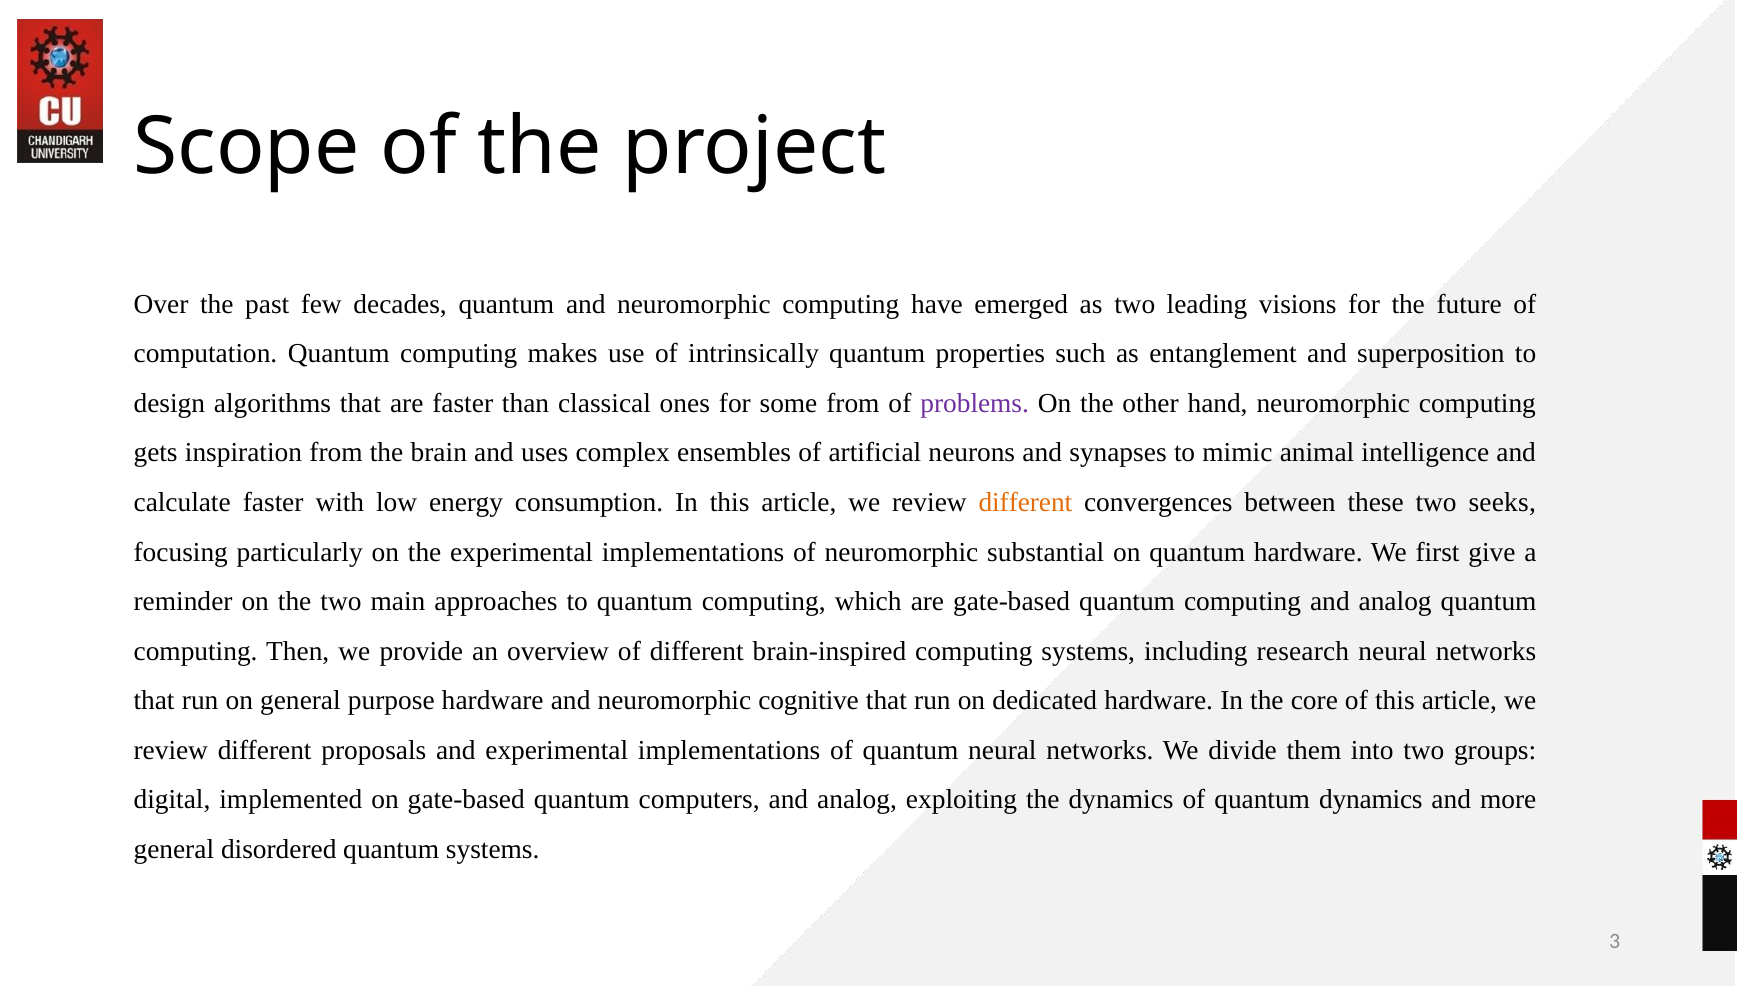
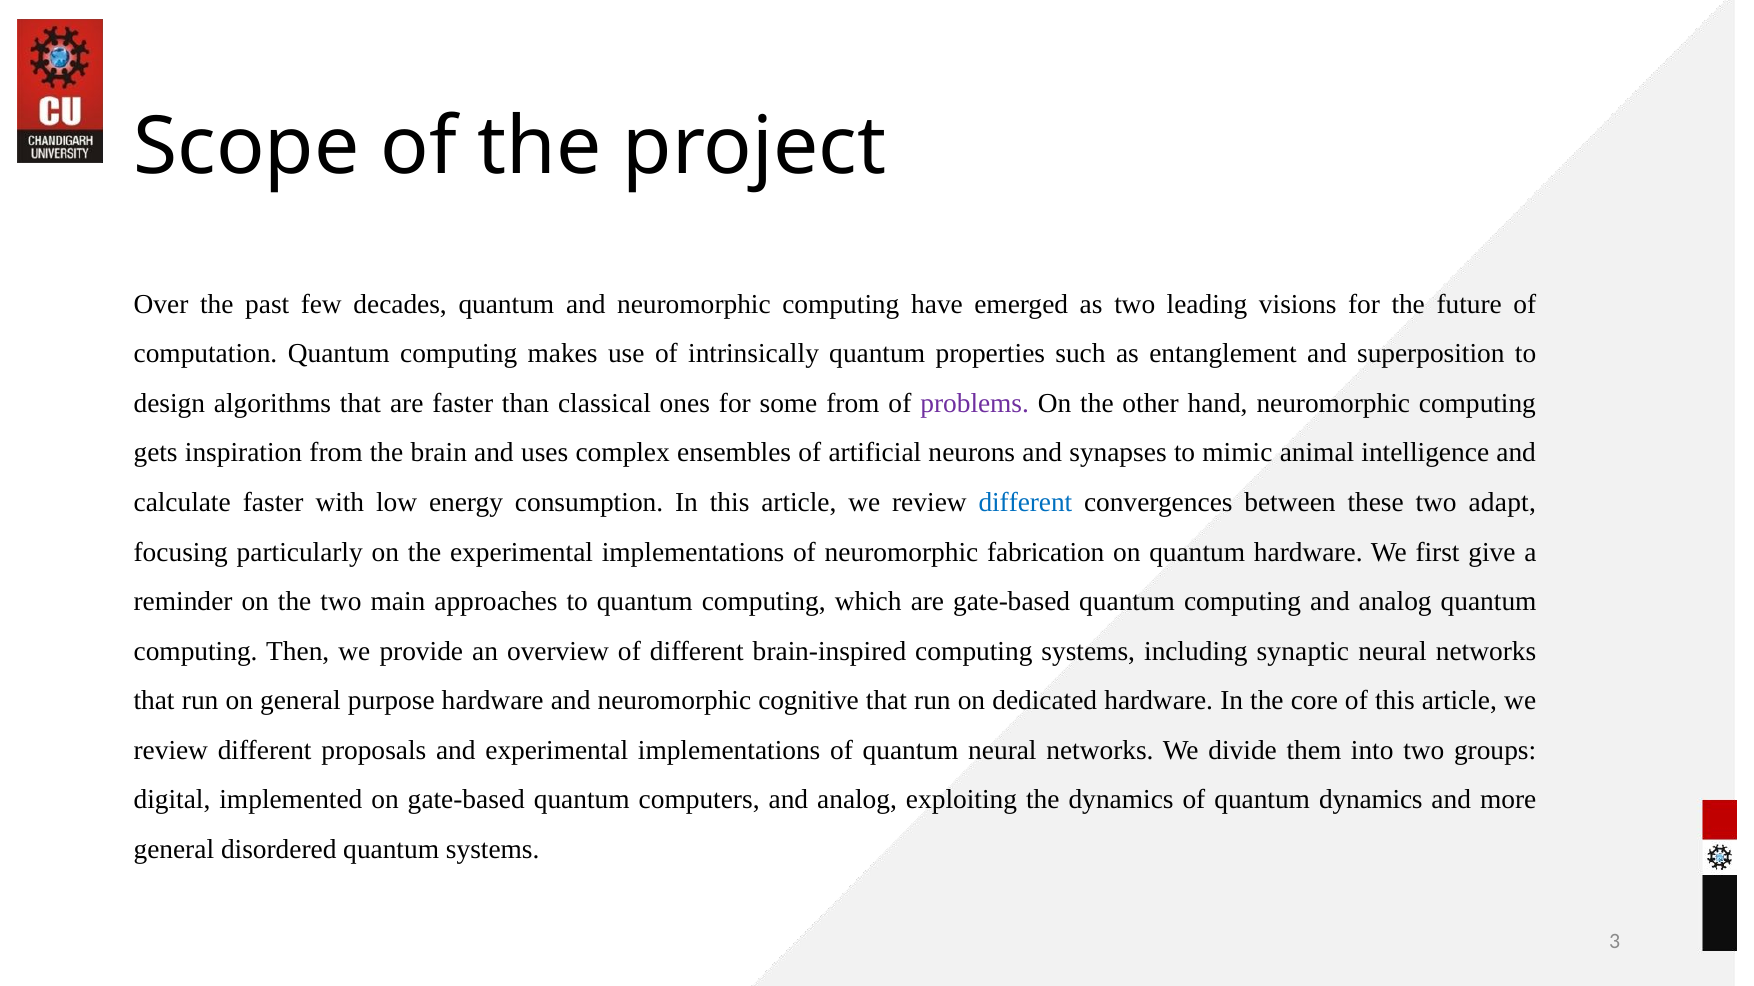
different colour: orange -> blue (1025, 503)
seeks: seeks -> adapt (1502, 503)
substantial: substantial -> fabrication (1046, 552)
research: research -> synaptic (1303, 652)
